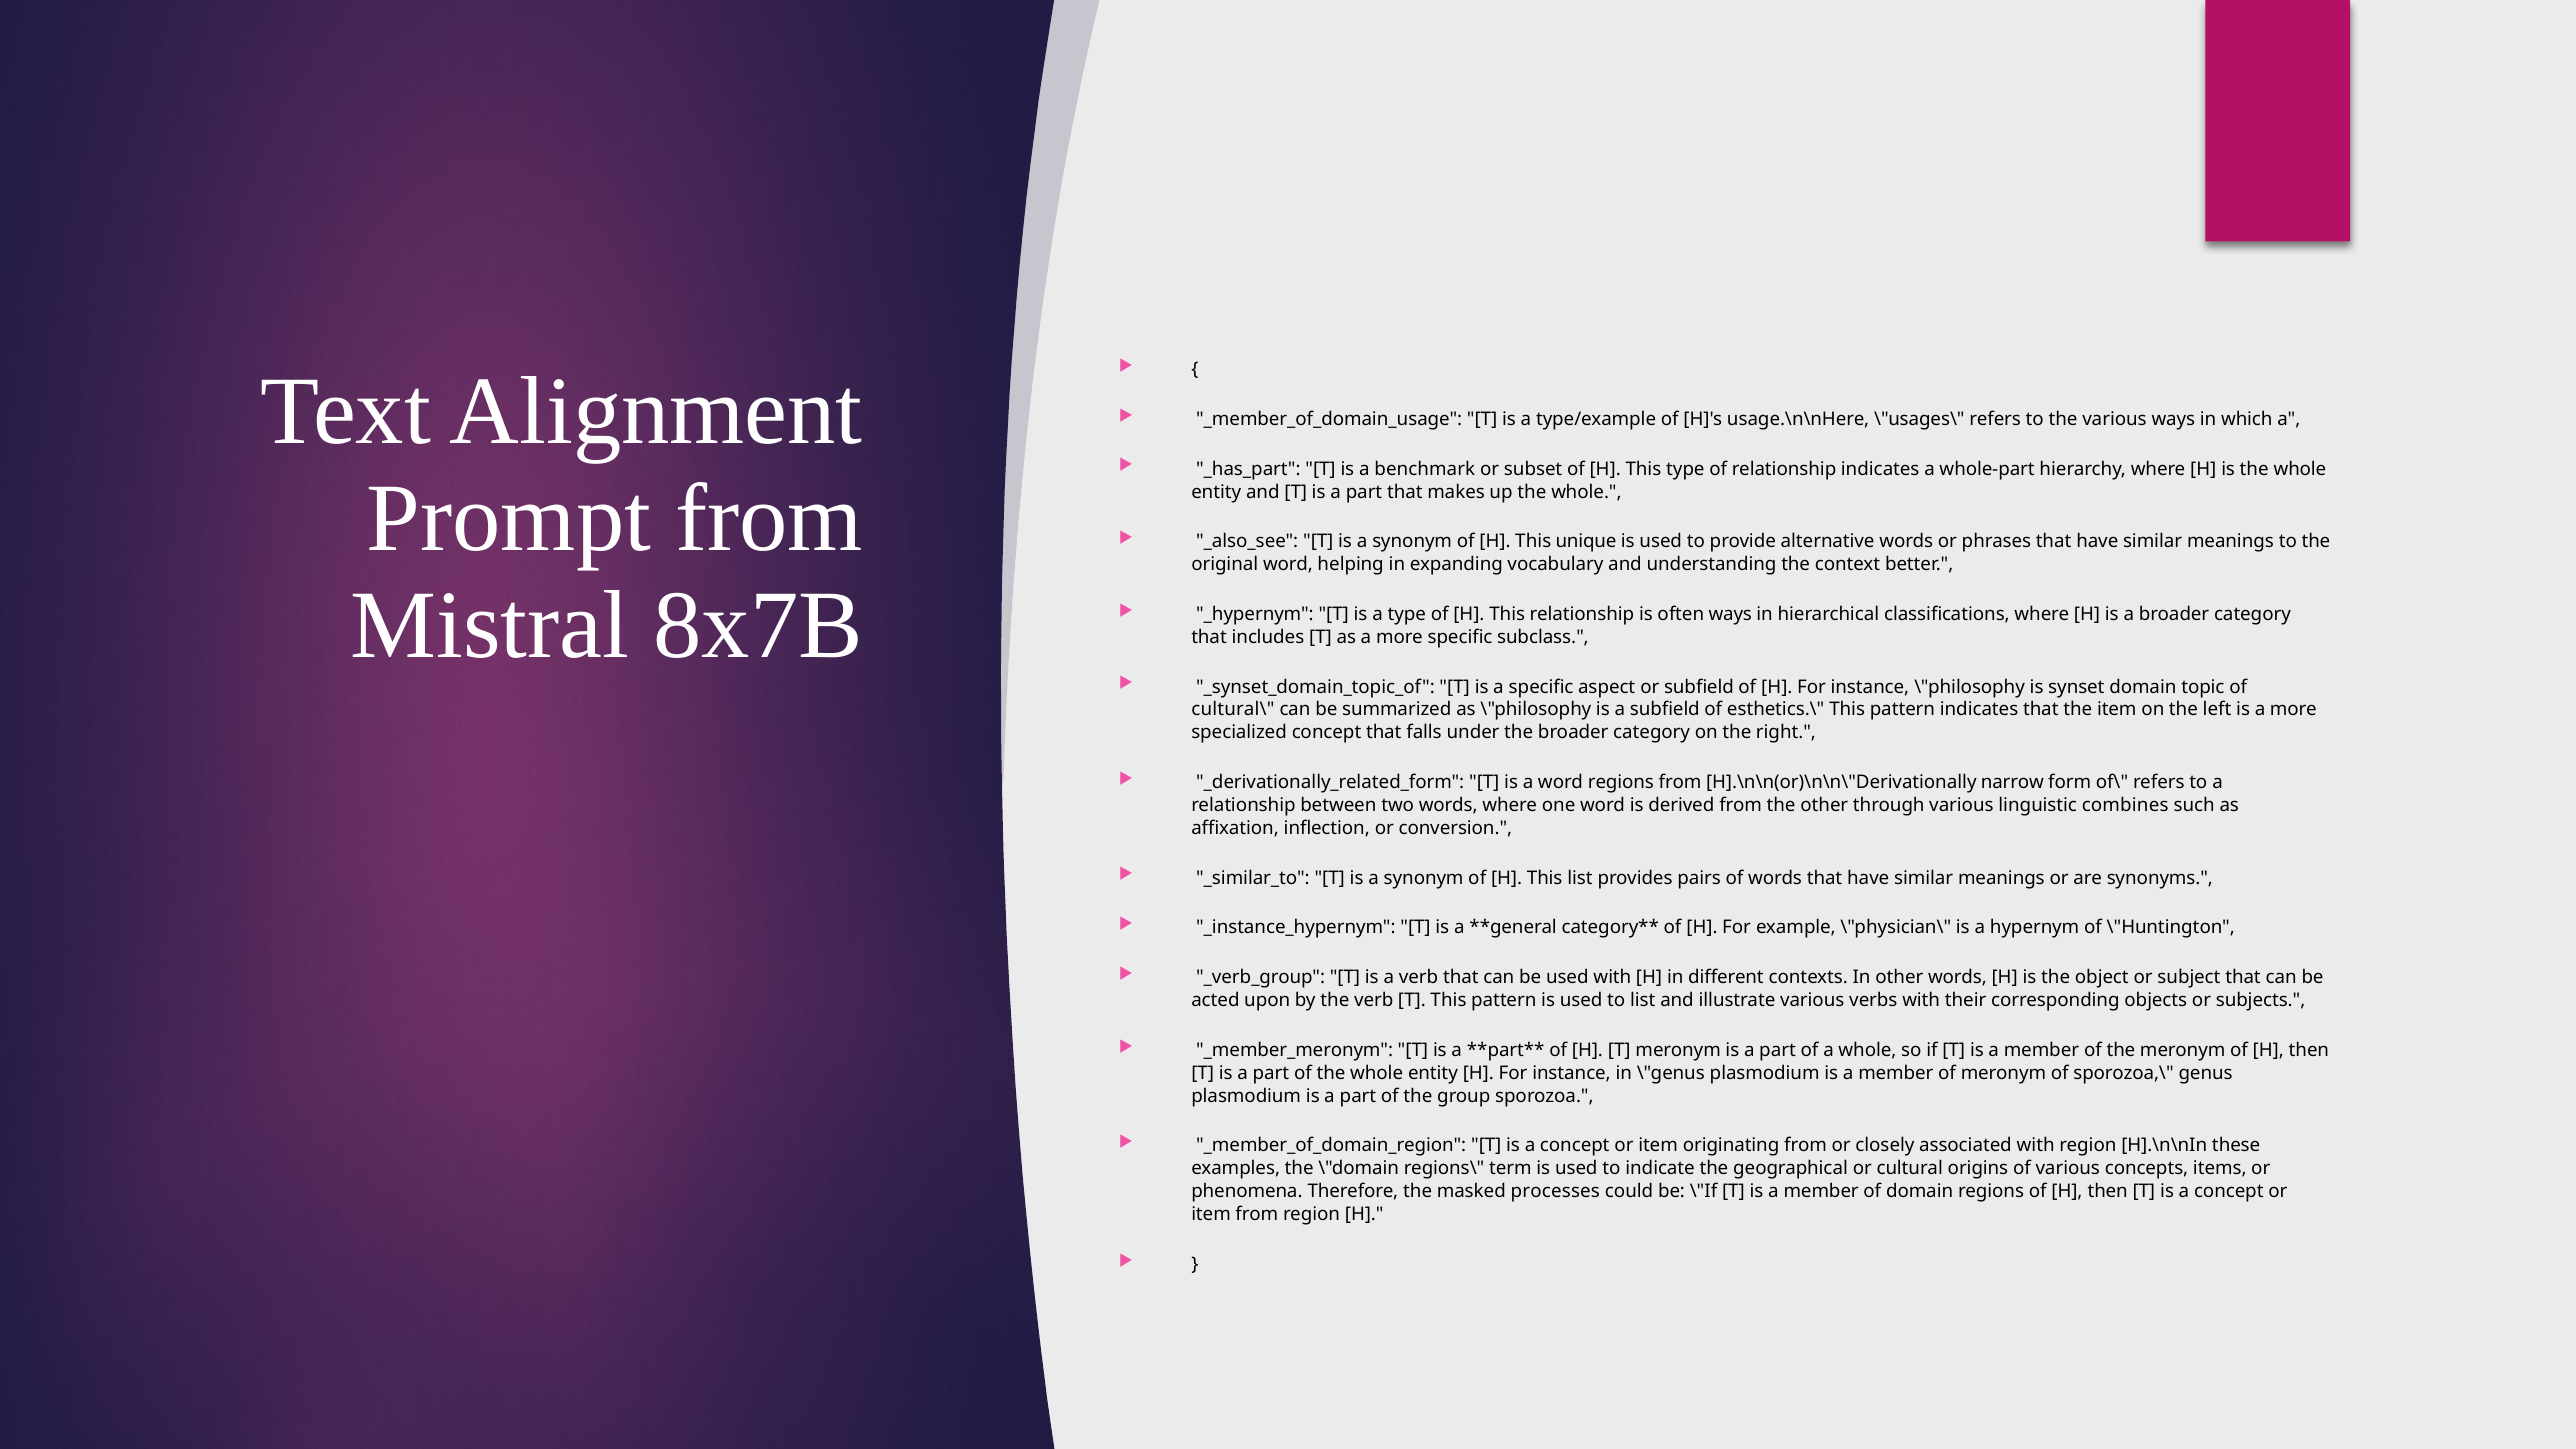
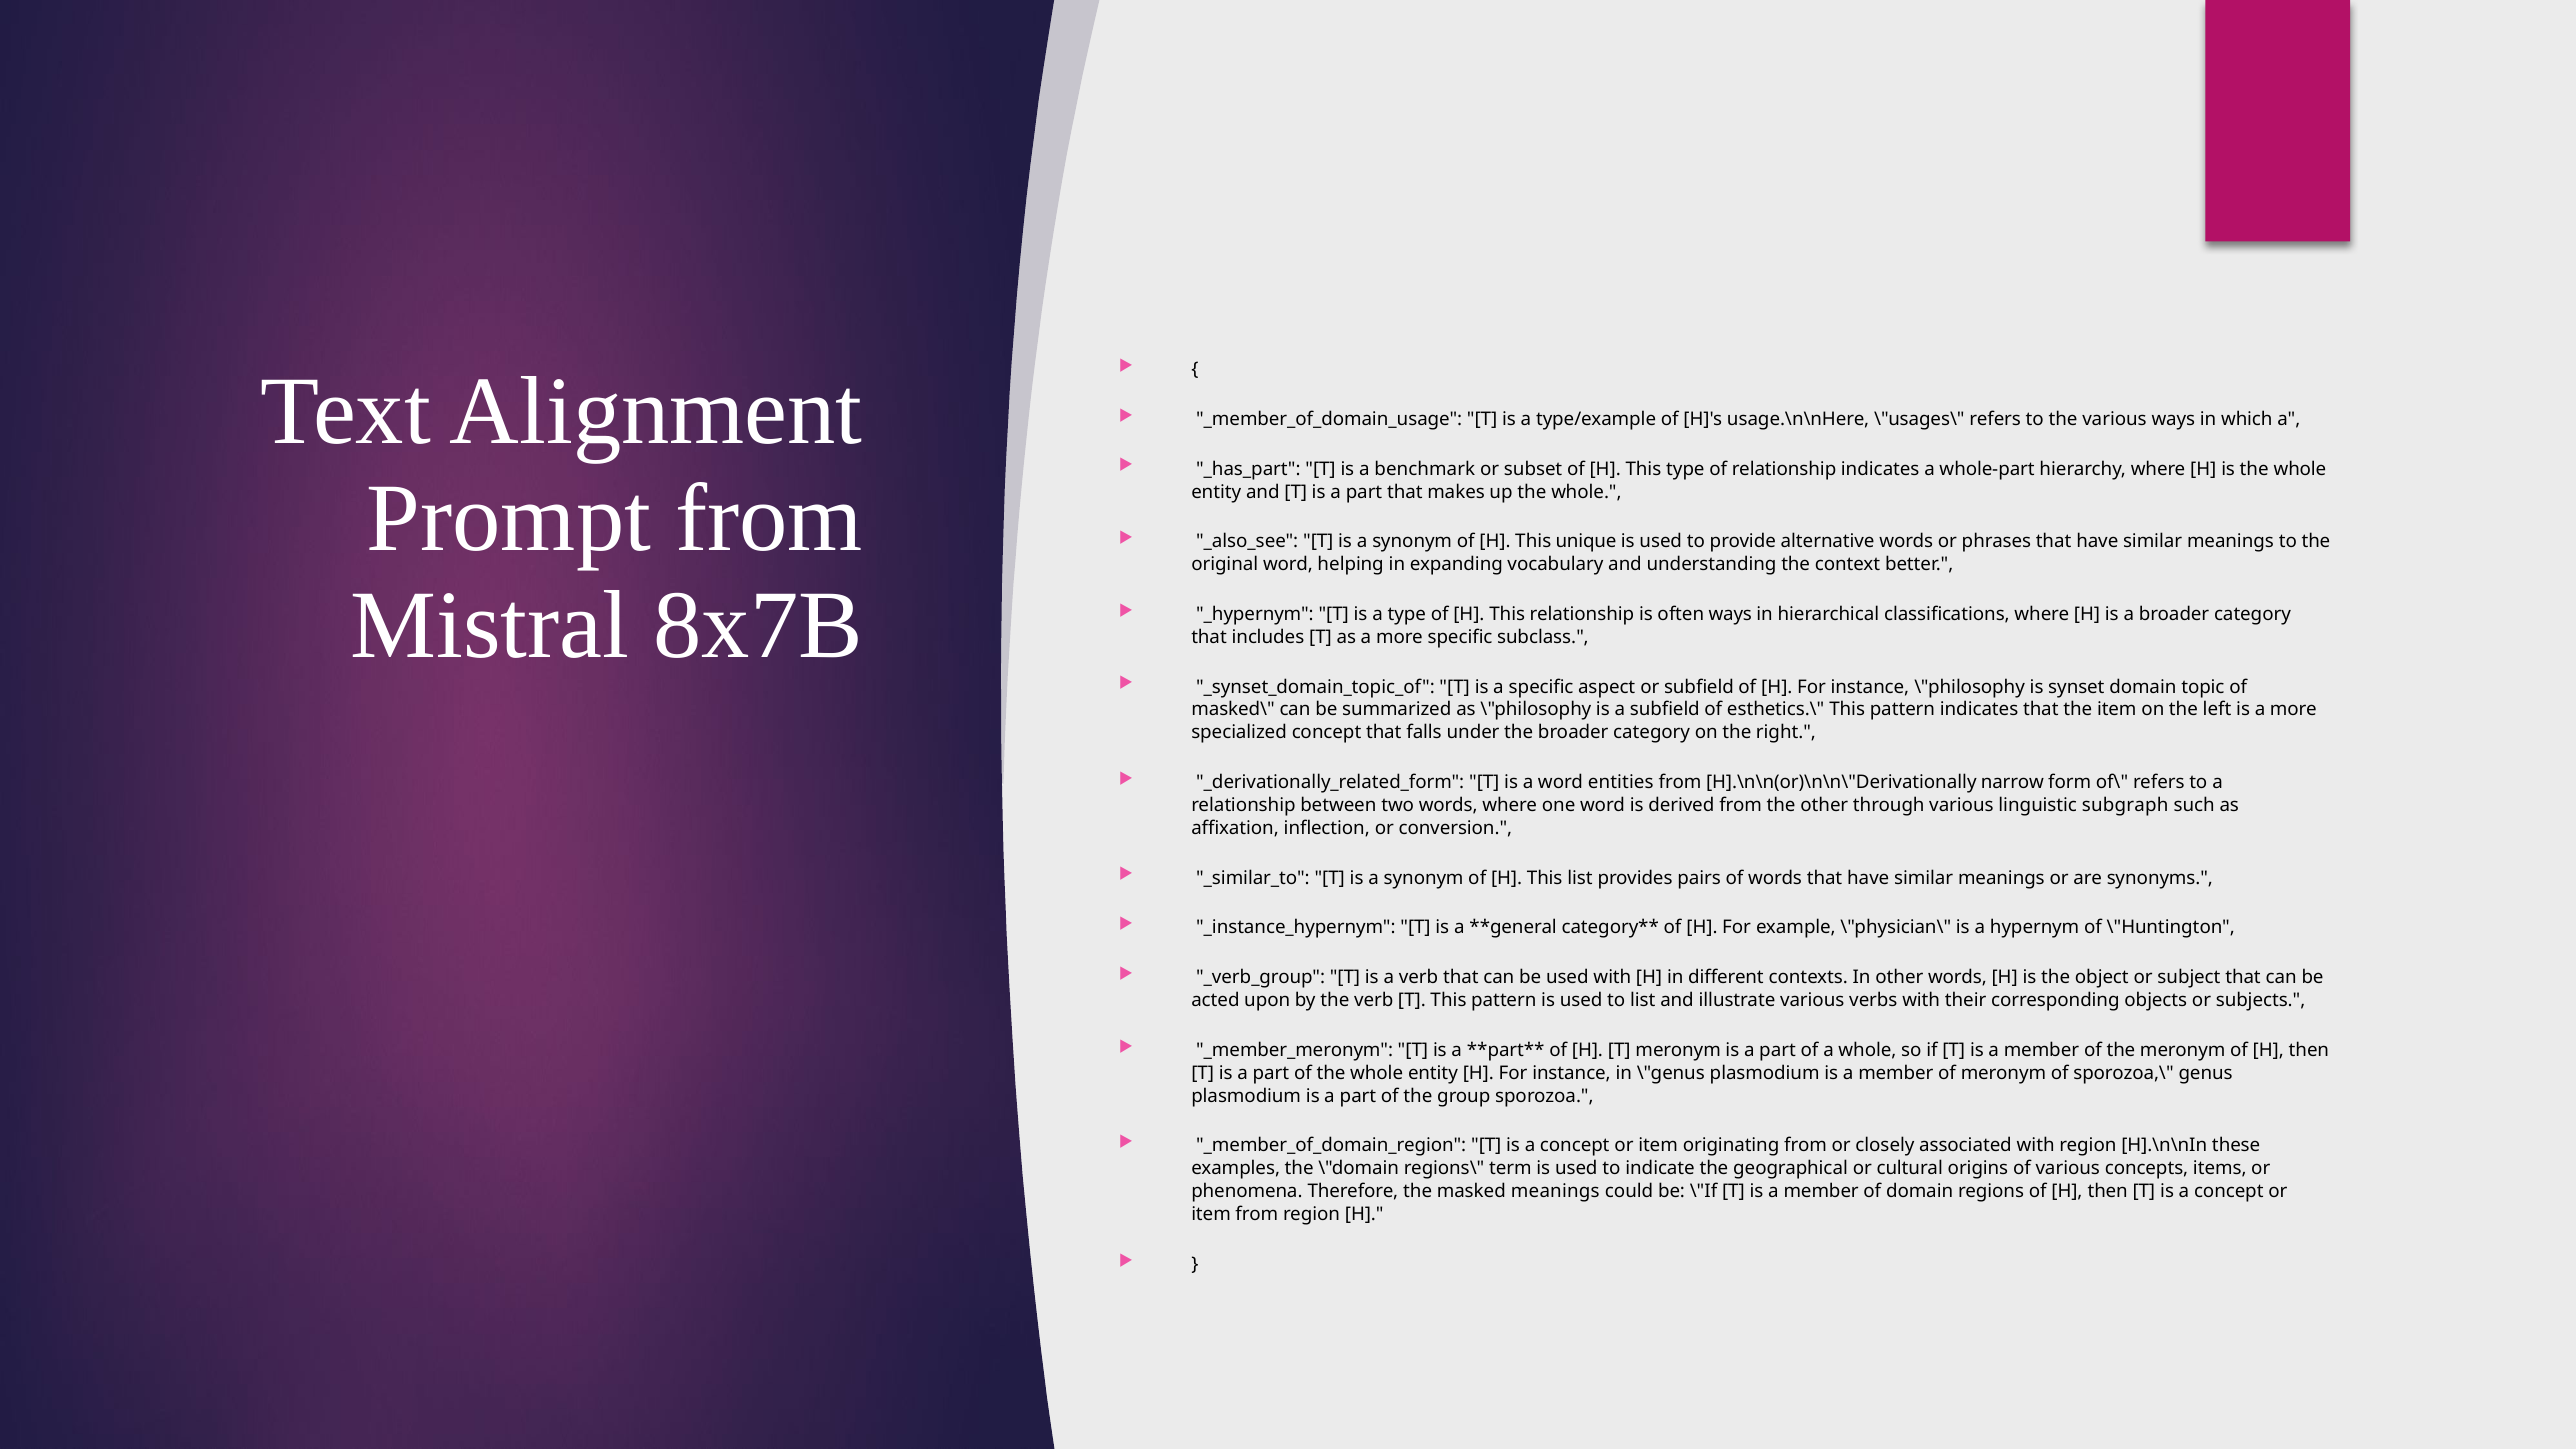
cultural\: cultural\ -> masked\ (1233, 710)
word regions: regions -> entities (1621, 782)
combines: combines -> subgraph (2125, 805)
masked processes: processes -> meanings (1555, 1191)
